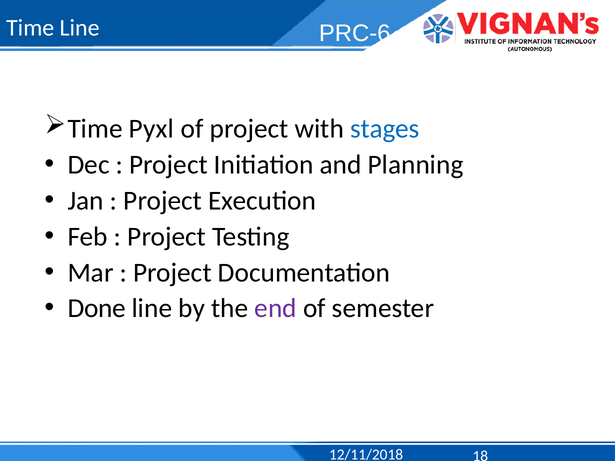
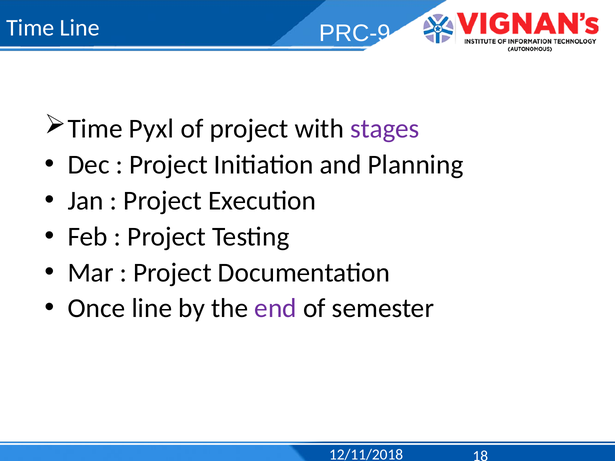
PRC-6: PRC-6 -> PRC-9 (355, 33)
stages colour: blue -> purple (385, 129)
Done: Done -> Once (97, 309)
